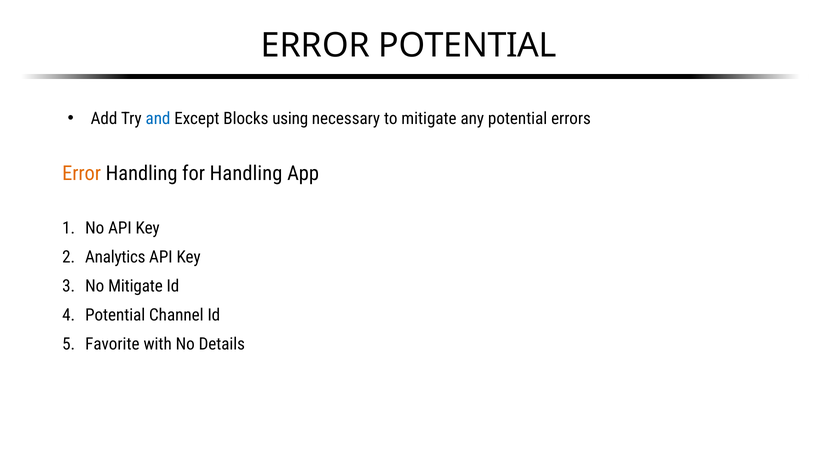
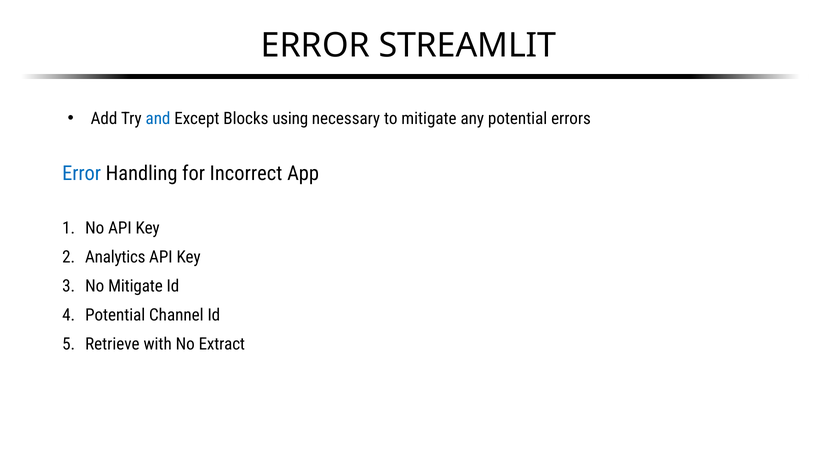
ERROR POTENTIAL: POTENTIAL -> STREAMLIT (467, 45)
Error colour: orange -> blue (82, 173)
for Handling: Handling -> Incorrect (246, 173)
Favorite: Favorite -> Retrieve (112, 344)
Details: Details -> Extract (222, 344)
